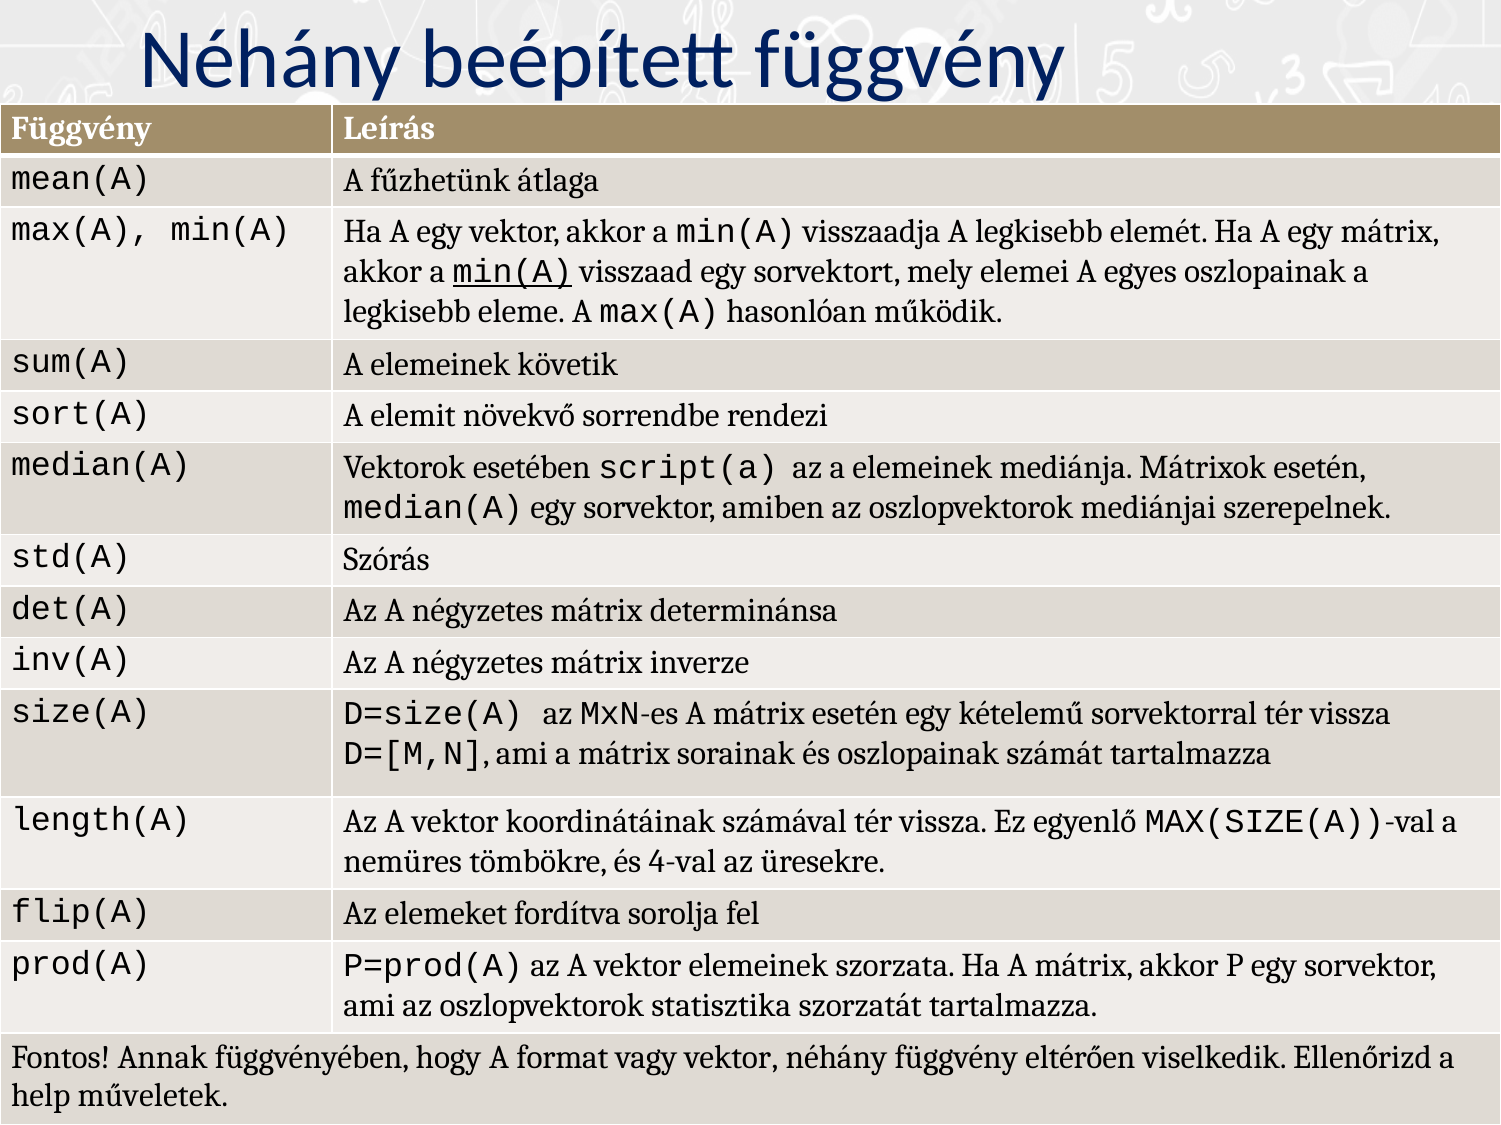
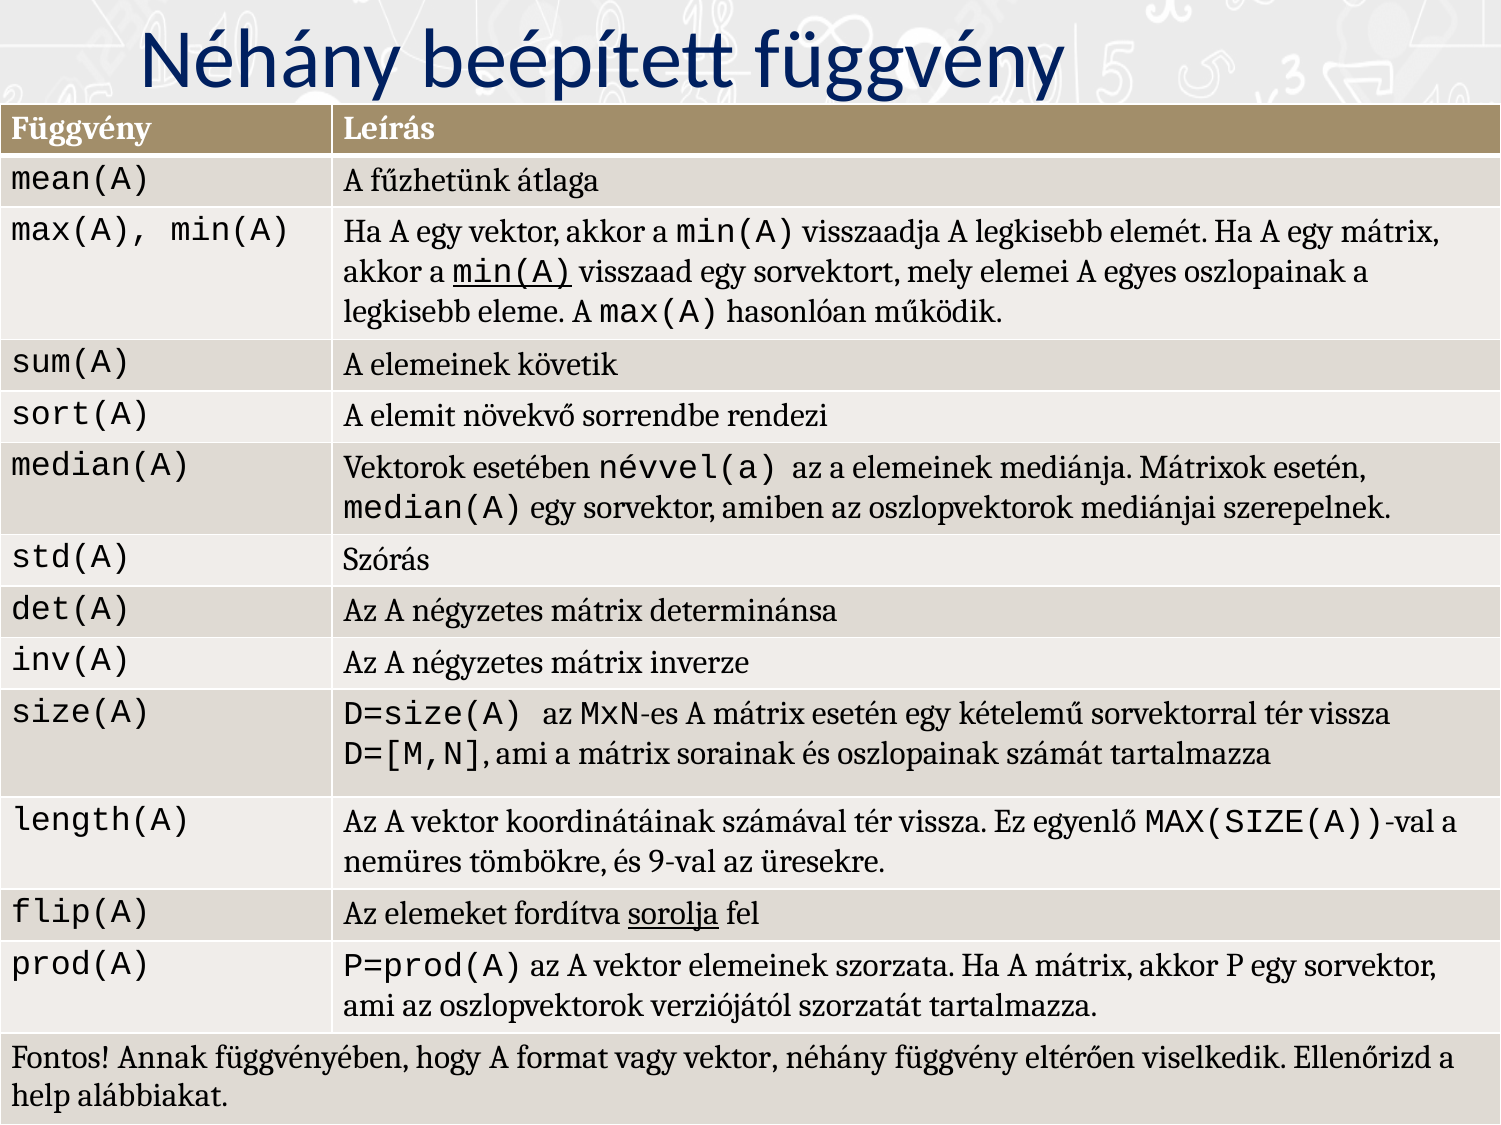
script(a: script(a -> névvel(a (688, 467)
4-val: 4-val -> 9-val (682, 862)
sorolja underline: none -> present (673, 914)
statisztika: statisztika -> verziójától (722, 1006)
műveletek: műveletek -> alábbiakat (153, 1096)
